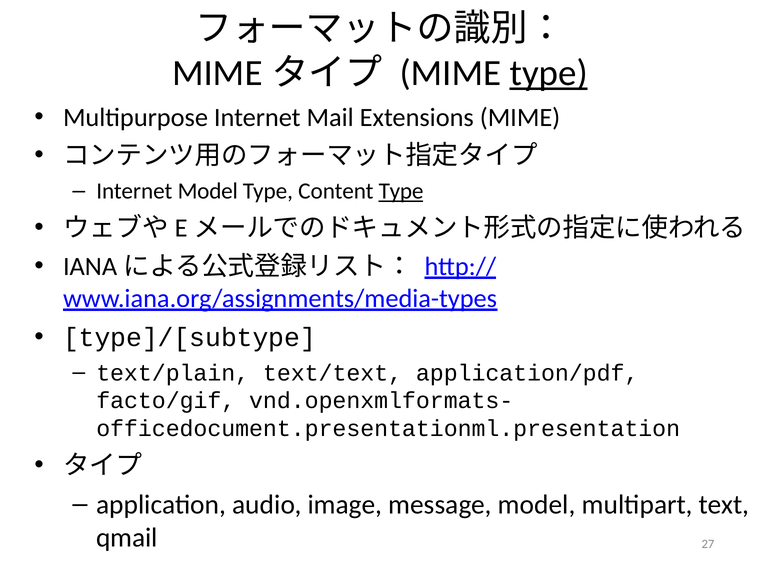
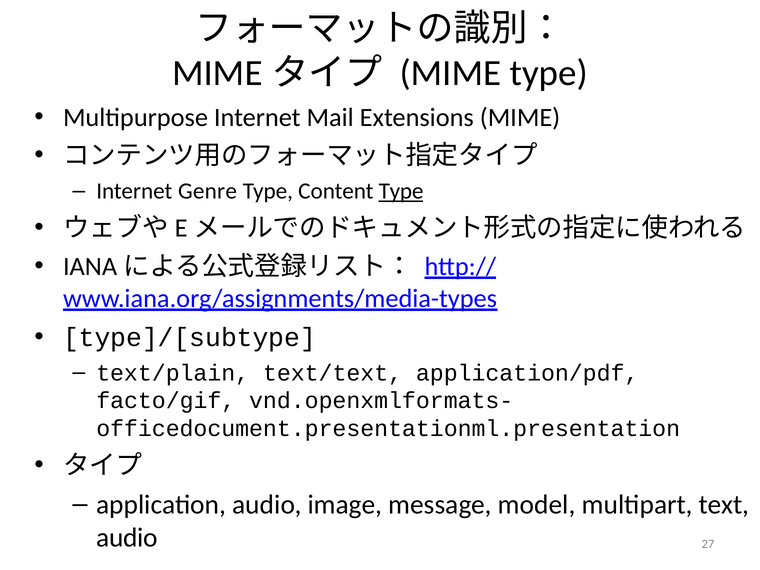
type underline: present -> none (549, 73)
Internet Model: Model -> Genre (208, 191)
qmail: qmail -> audio (127, 538)
